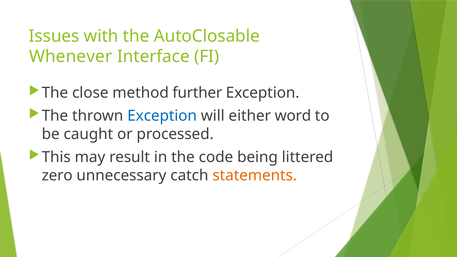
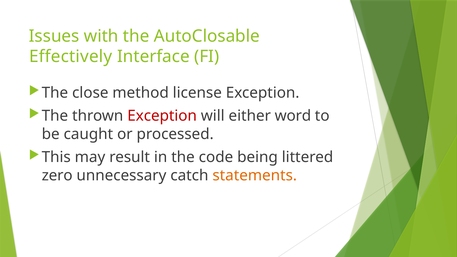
Whenever: Whenever -> Effectively (71, 57)
further: further -> license (197, 93)
Exception colour: blue -> red (162, 116)
